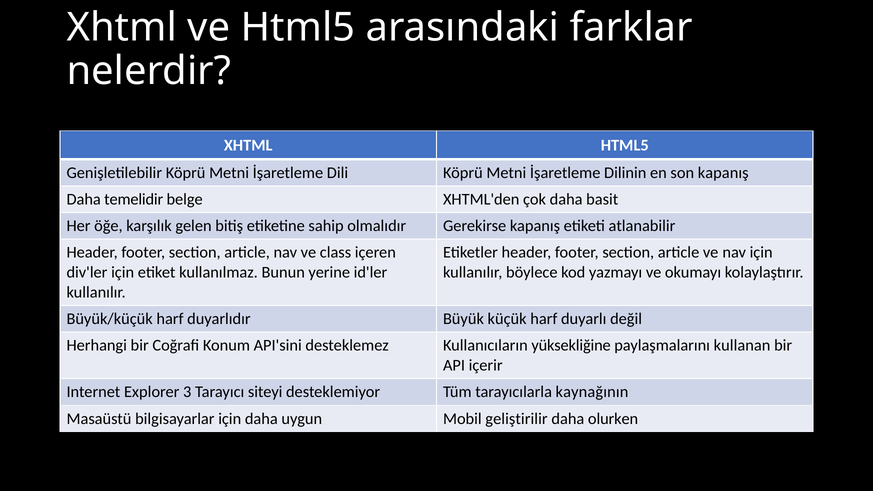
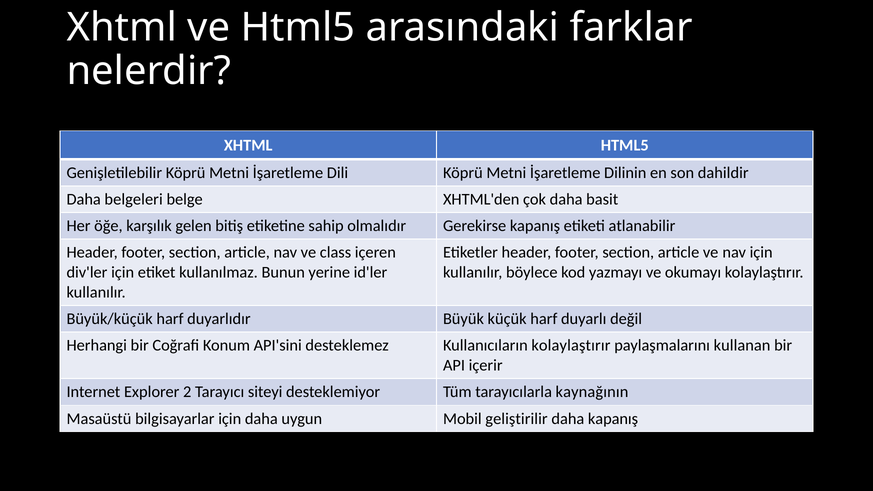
son kapanış: kapanış -> dahildir (723, 173)
temelidir: temelidir -> belgeleri (134, 199)
Kullanıcıların yüksekliğine: yüksekliğine -> kolaylaştırır (571, 346)
3: 3 -> 2 (187, 392)
daha olurken: olurken -> kapanış (613, 419)
